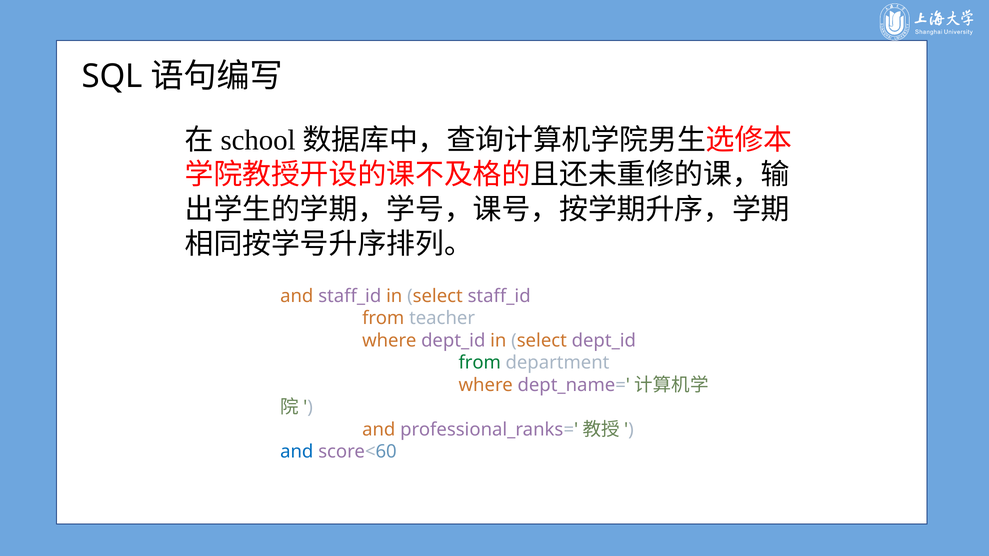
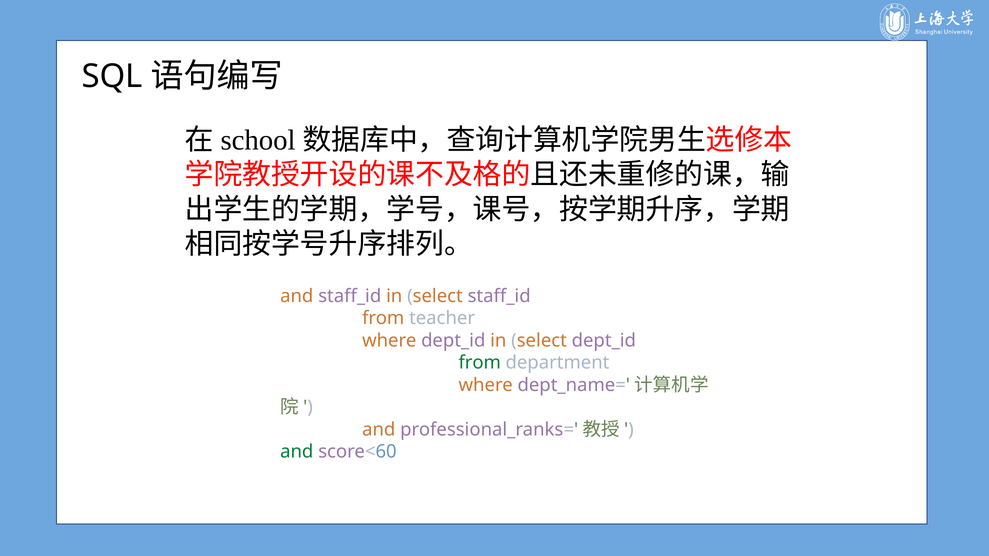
and colour: blue -> green (297, 452)
